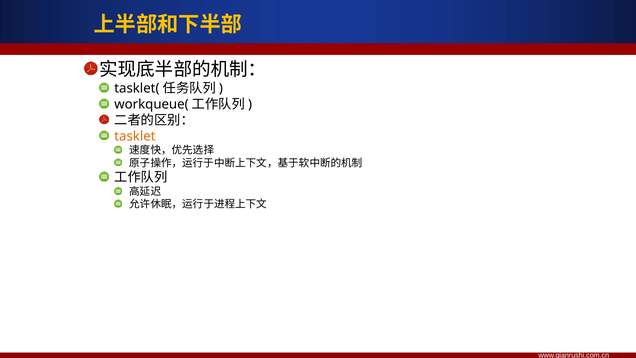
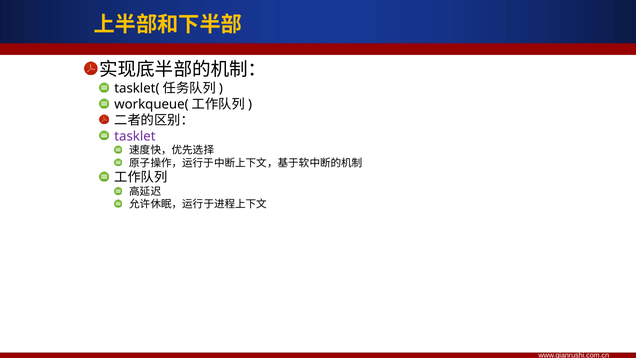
tasklet colour: orange -> purple (135, 136)
